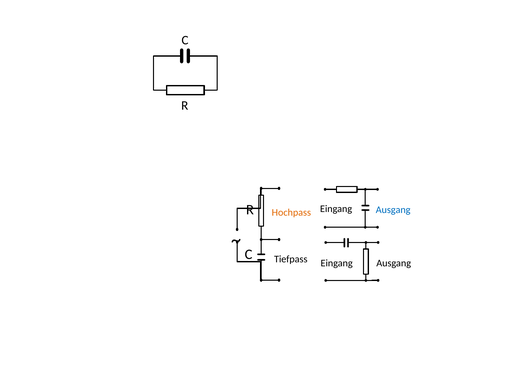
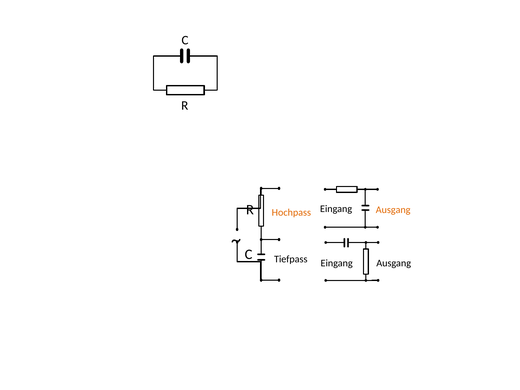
Ausgang colour: blue -> orange (393, 210)
